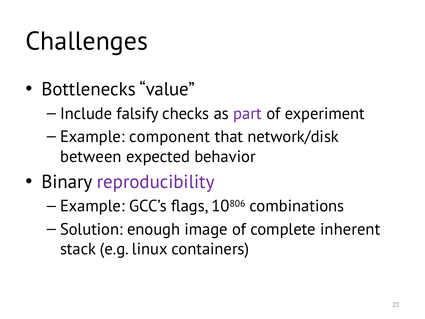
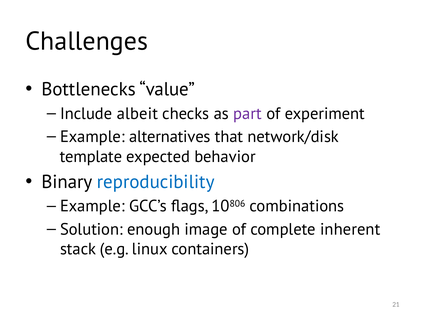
falsify: falsify -> albeit (137, 114)
component: component -> alternatives (170, 137)
between: between -> template (91, 156)
reproducibility colour: purple -> blue (156, 182)
